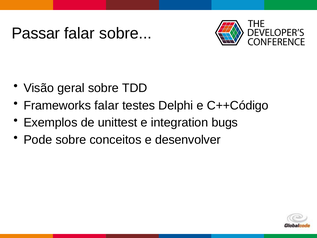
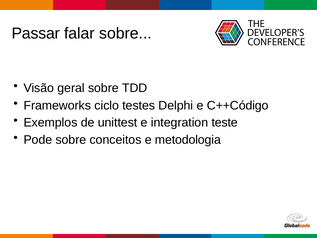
Frameworks falar: falar -> ciclo (107, 105)
bugs: bugs -> teste (225, 123)
desenvolver: desenvolver -> metodologia (188, 140)
